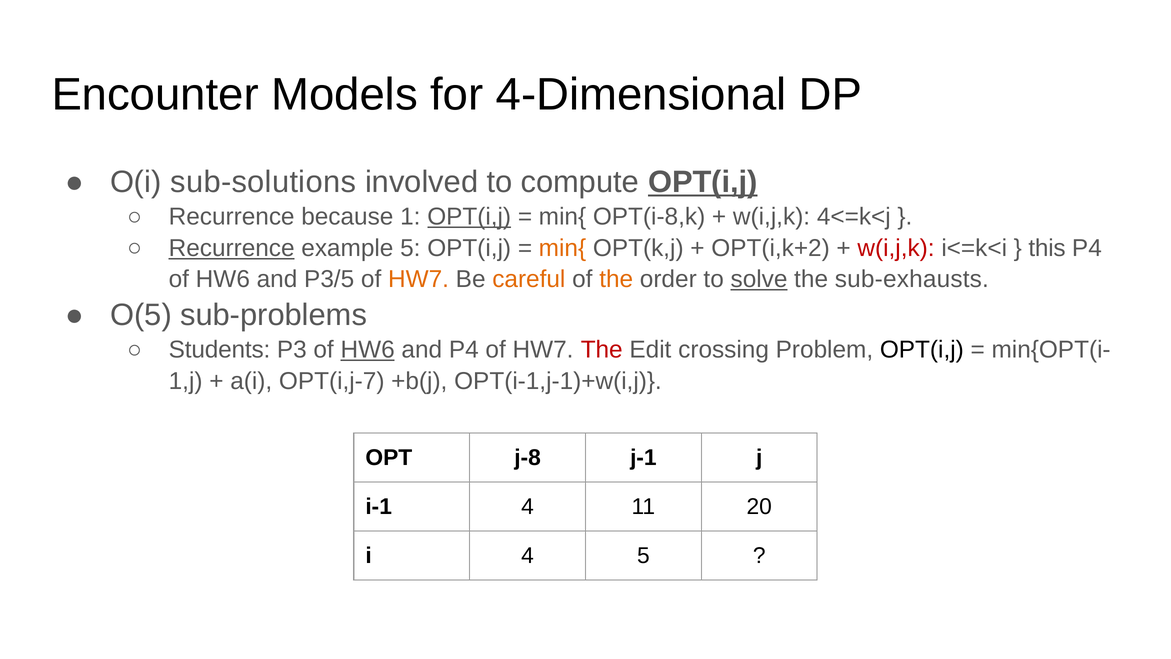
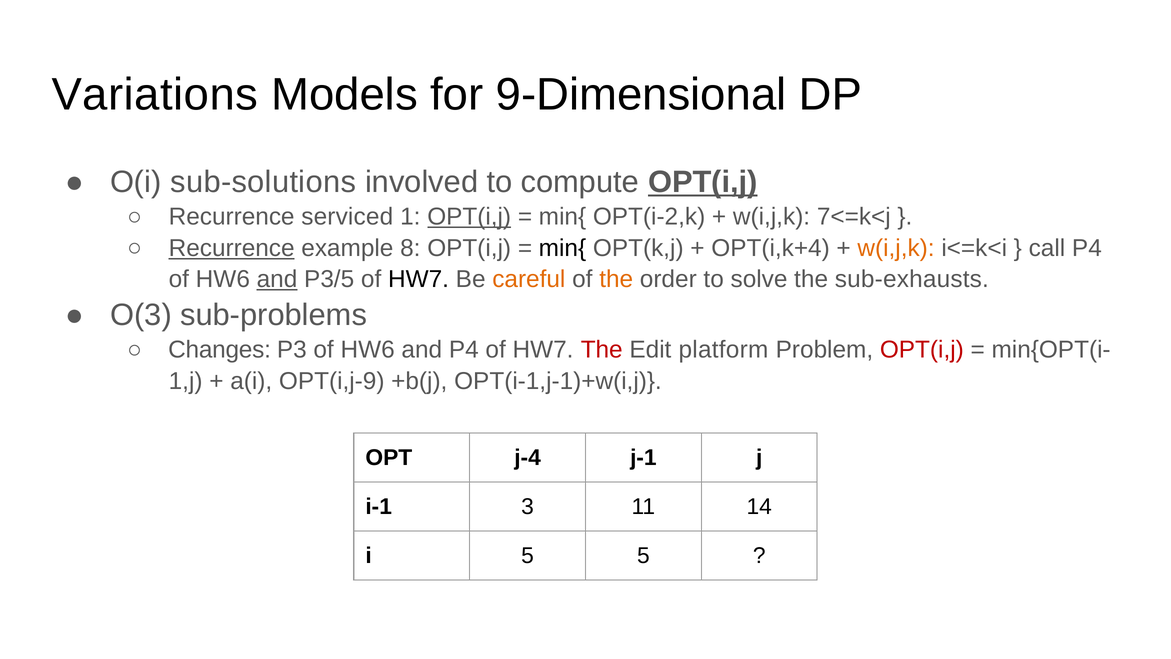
Encounter: Encounter -> Variations (155, 95)
4-Dimensional: 4-Dimensional -> 9-Dimensional (641, 95)
because: because -> serviced (347, 217)
OPT(i-8,k: OPT(i-8,k -> OPT(i-2,k (649, 217)
4<=k<j: 4<=k<j -> 7<=k<j (854, 217)
example 5: 5 -> 8 (410, 248)
min{ colour: orange -> black (562, 248)
OPT(i,k+2: OPT(i,k+2 -> OPT(i,k+4 (771, 248)
w(i,j,k colour: red -> orange (896, 248)
this: this -> call (1047, 248)
and underline: none -> present (277, 279)
HW7 colour: orange -> black (418, 279)
solve underline: present -> none (759, 279)
O(5: O(5 -> O(3 (141, 315)
Students: Students -> Changes (220, 350)
HW6 underline: present -> none (368, 350)
crossing: crossing -> platform (723, 350)
OPT(i,j colour: black -> red (922, 350)
OPT(i,j-7: OPT(i,j-7 -> OPT(i,j-9 (332, 381)
j-8: j-8 -> j-4 (528, 458)
i-1 4: 4 -> 3 (528, 507)
20: 20 -> 14 (759, 507)
i 4: 4 -> 5 (528, 556)
